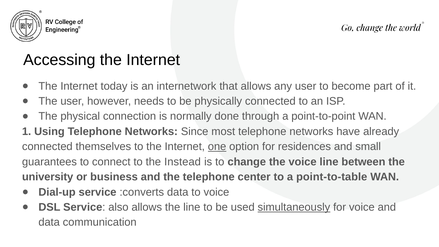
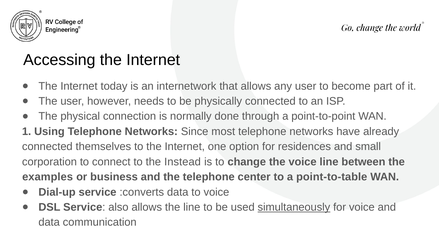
one underline: present -> none (217, 147)
guarantees: guarantees -> corporation (49, 162)
university: university -> examples (48, 177)
